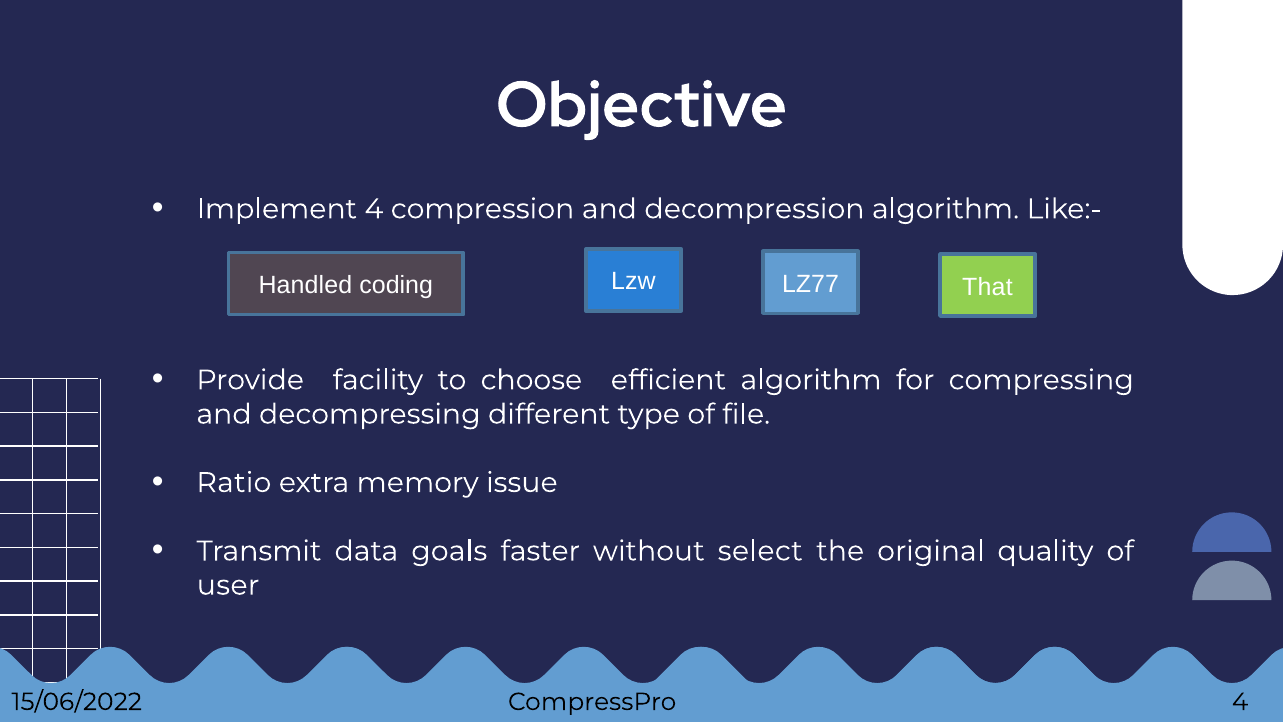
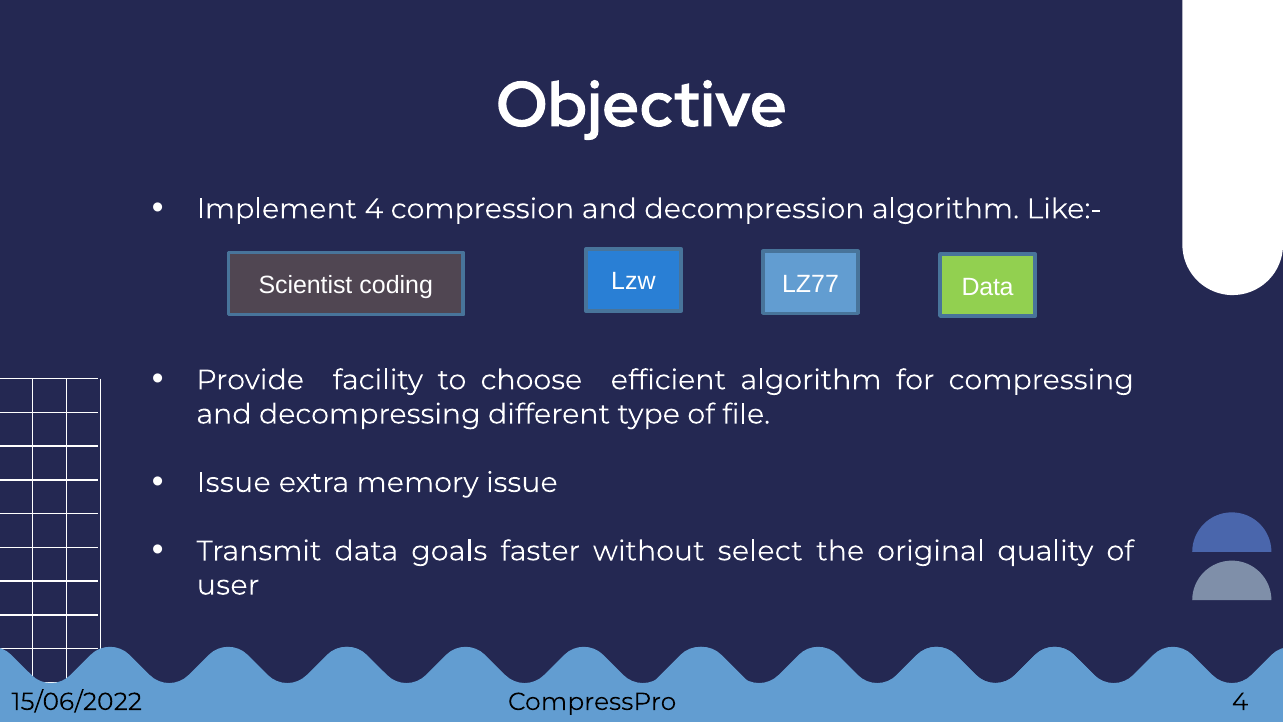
LZ77 That: That -> Data (988, 287)
Handled: Handled -> Scientist (305, 285)
Ratio: Ratio -> Issue (234, 482)
